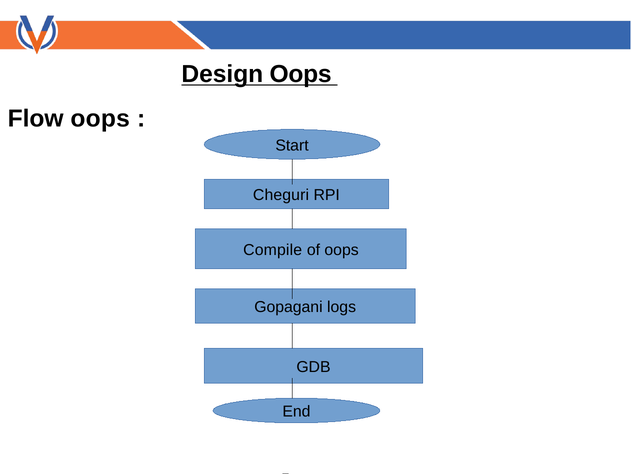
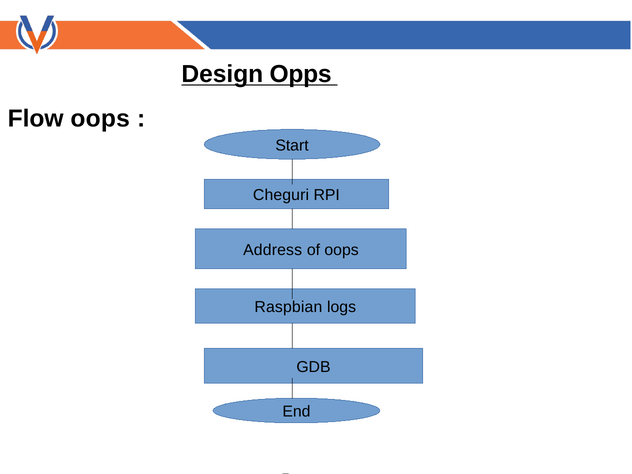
Design Oops: Oops -> Opps (301, 74)
Compile: Compile -> Address (273, 250)
Gopagani: Gopagani -> Raspbian (288, 307)
